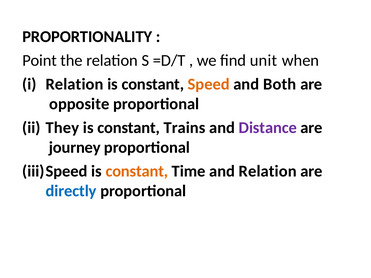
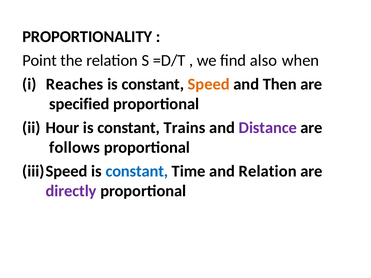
unit: unit -> also (263, 60)
Relation: Relation -> Reaches (74, 84)
Both: Both -> Then (280, 84)
opposite: opposite -> specified (79, 104)
They: They -> Hour (62, 128)
journey: journey -> follows (75, 147)
constant colour: orange -> blue (137, 171)
directly colour: blue -> purple (71, 191)
